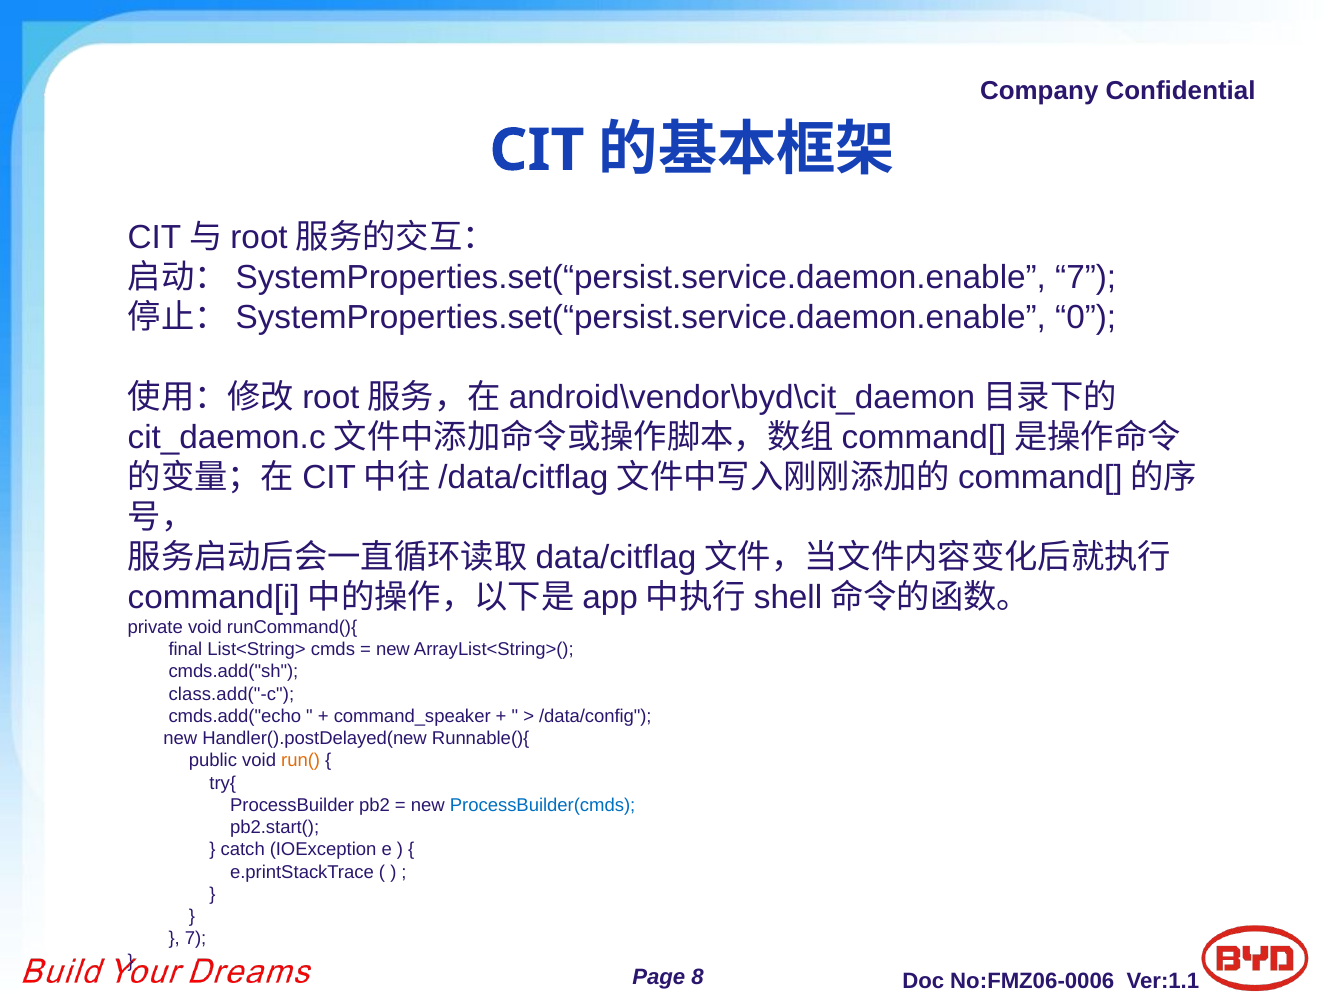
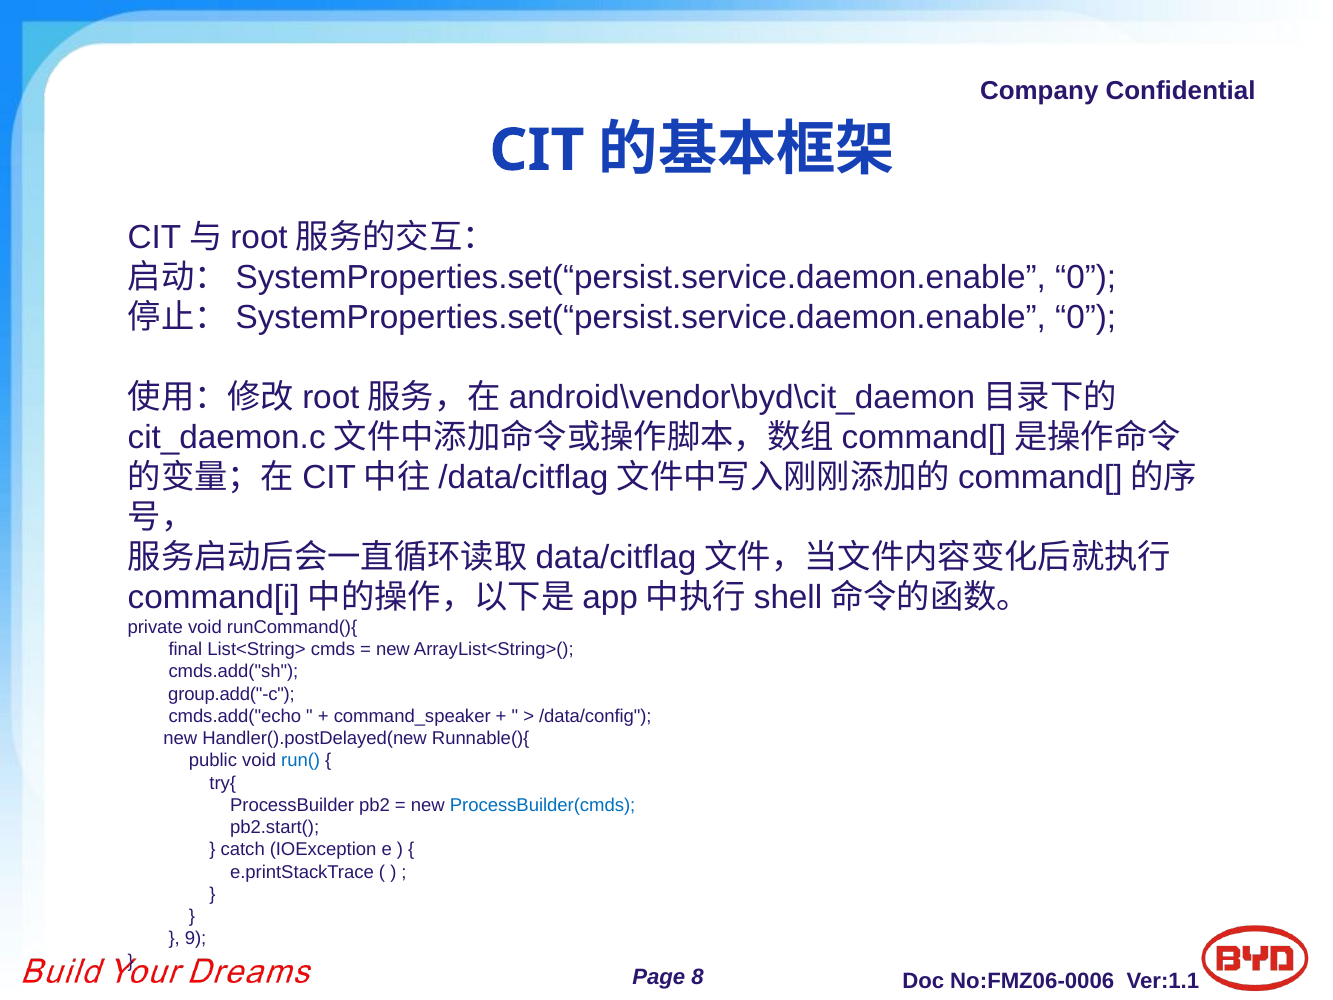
7: 7 -> 0 (1086, 277)
class.add("-c: class.add("-c -> group.add("-c (232, 694)
run( colour: orange -> blue (301, 761)
7: 7 -> 9 (196, 939)
